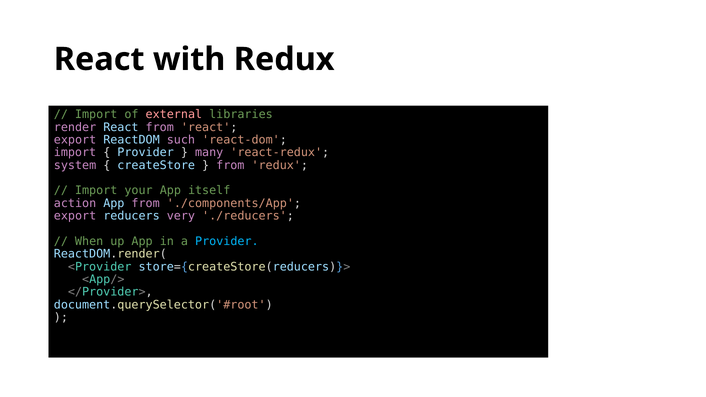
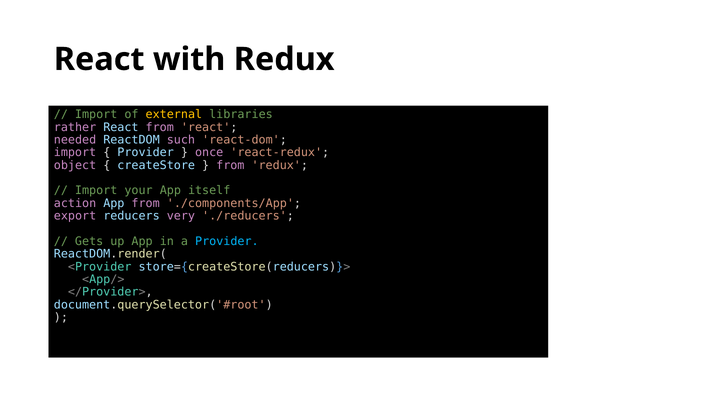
external colour: pink -> yellow (174, 115)
render: render -> rather (75, 127)
export: export -> needed (75, 140)
many: many -> once (209, 153)
system: system -> object (75, 165)
When: When -> Gets (89, 241)
